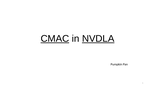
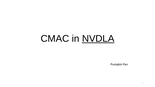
CMAC underline: present -> none (55, 39)
